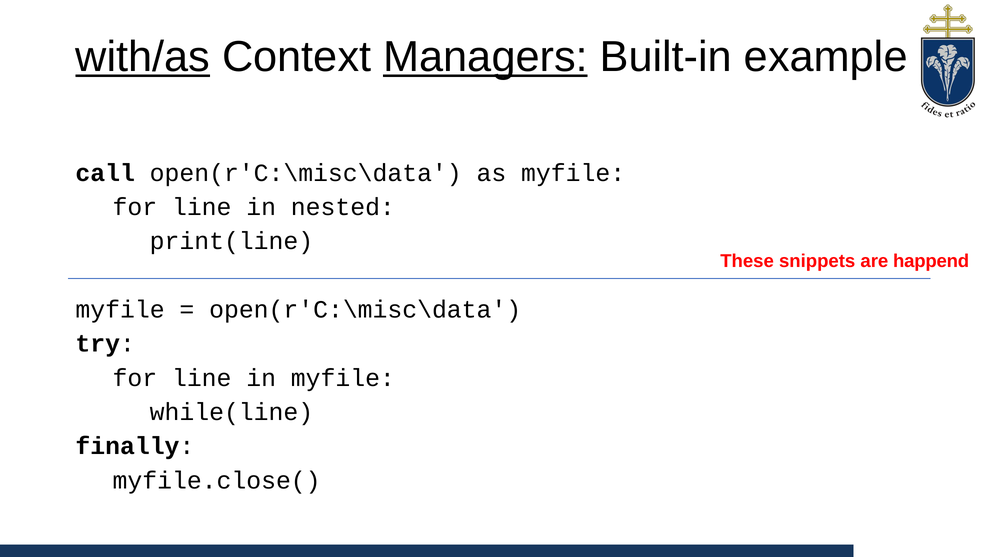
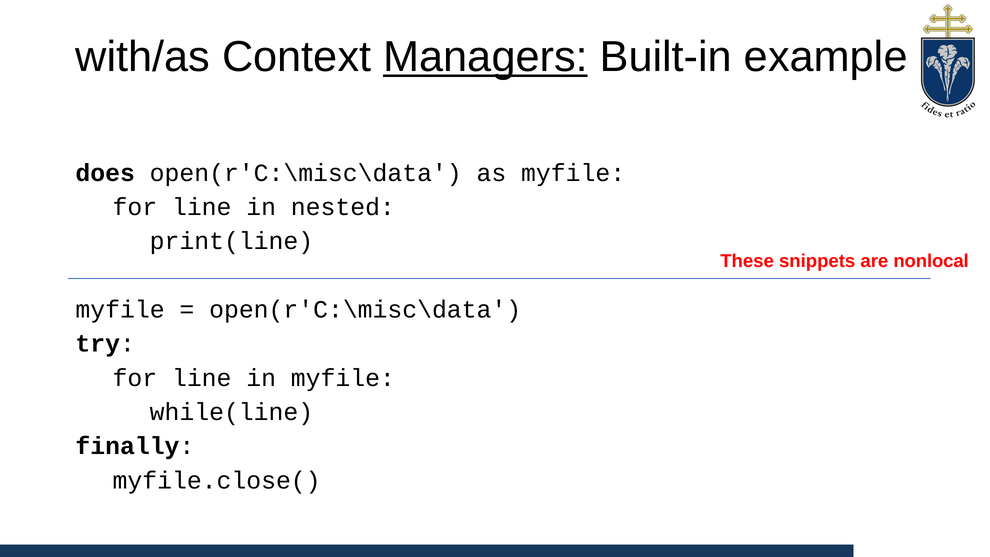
with/as underline: present -> none (143, 57)
call: call -> does (105, 173)
happend: happend -> nonlocal (931, 261)
